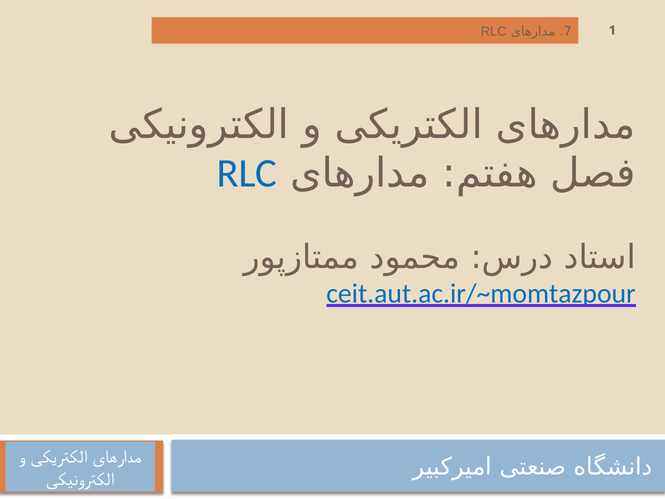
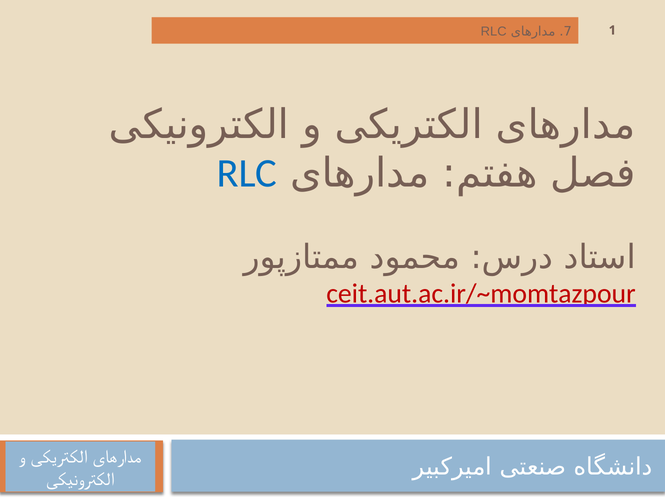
ceit.aut.ac.ir/~momtazpour colour: blue -> red (481, 293)
